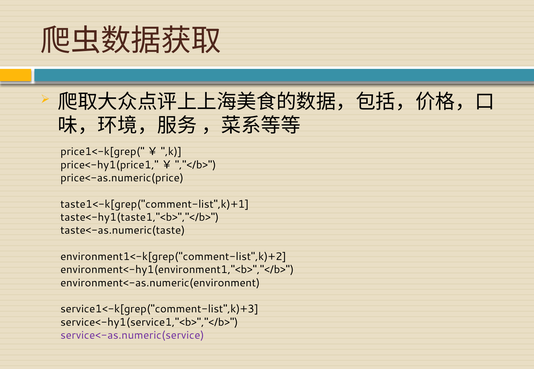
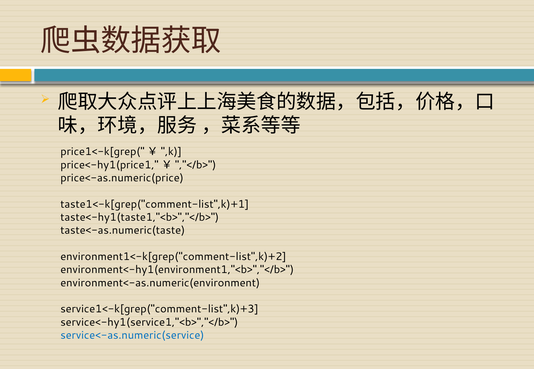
service<-as.numeric(service colour: purple -> blue (132, 336)
